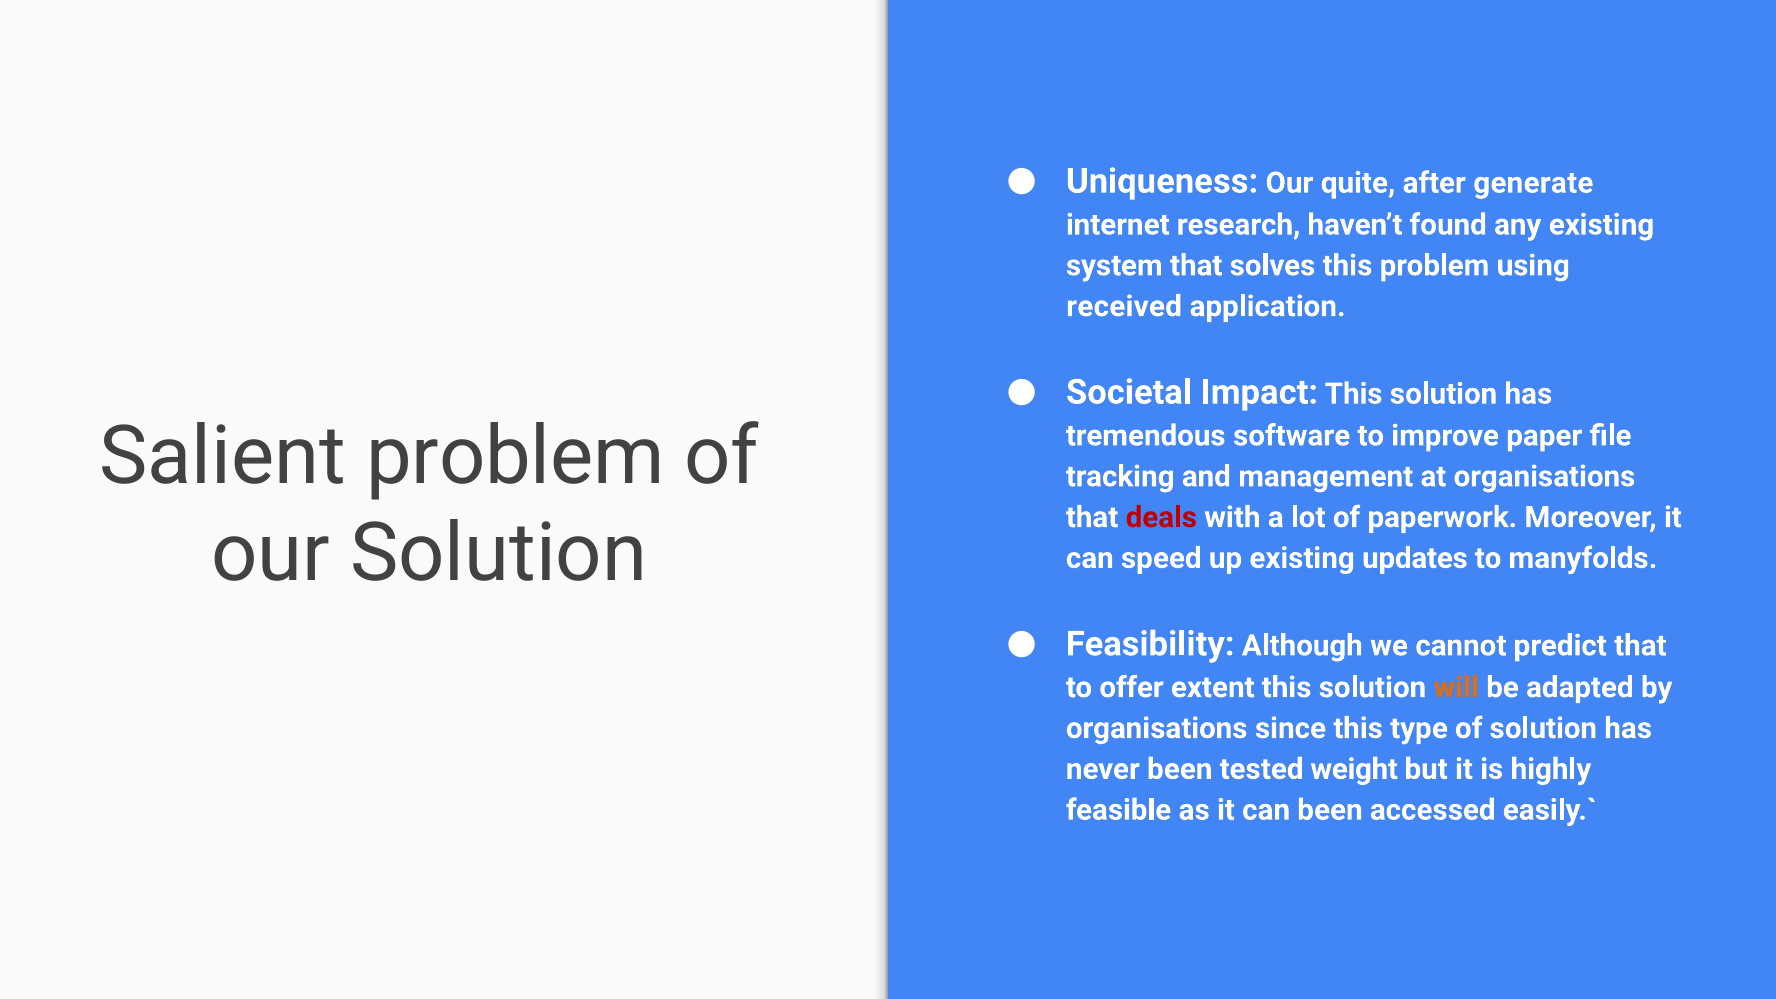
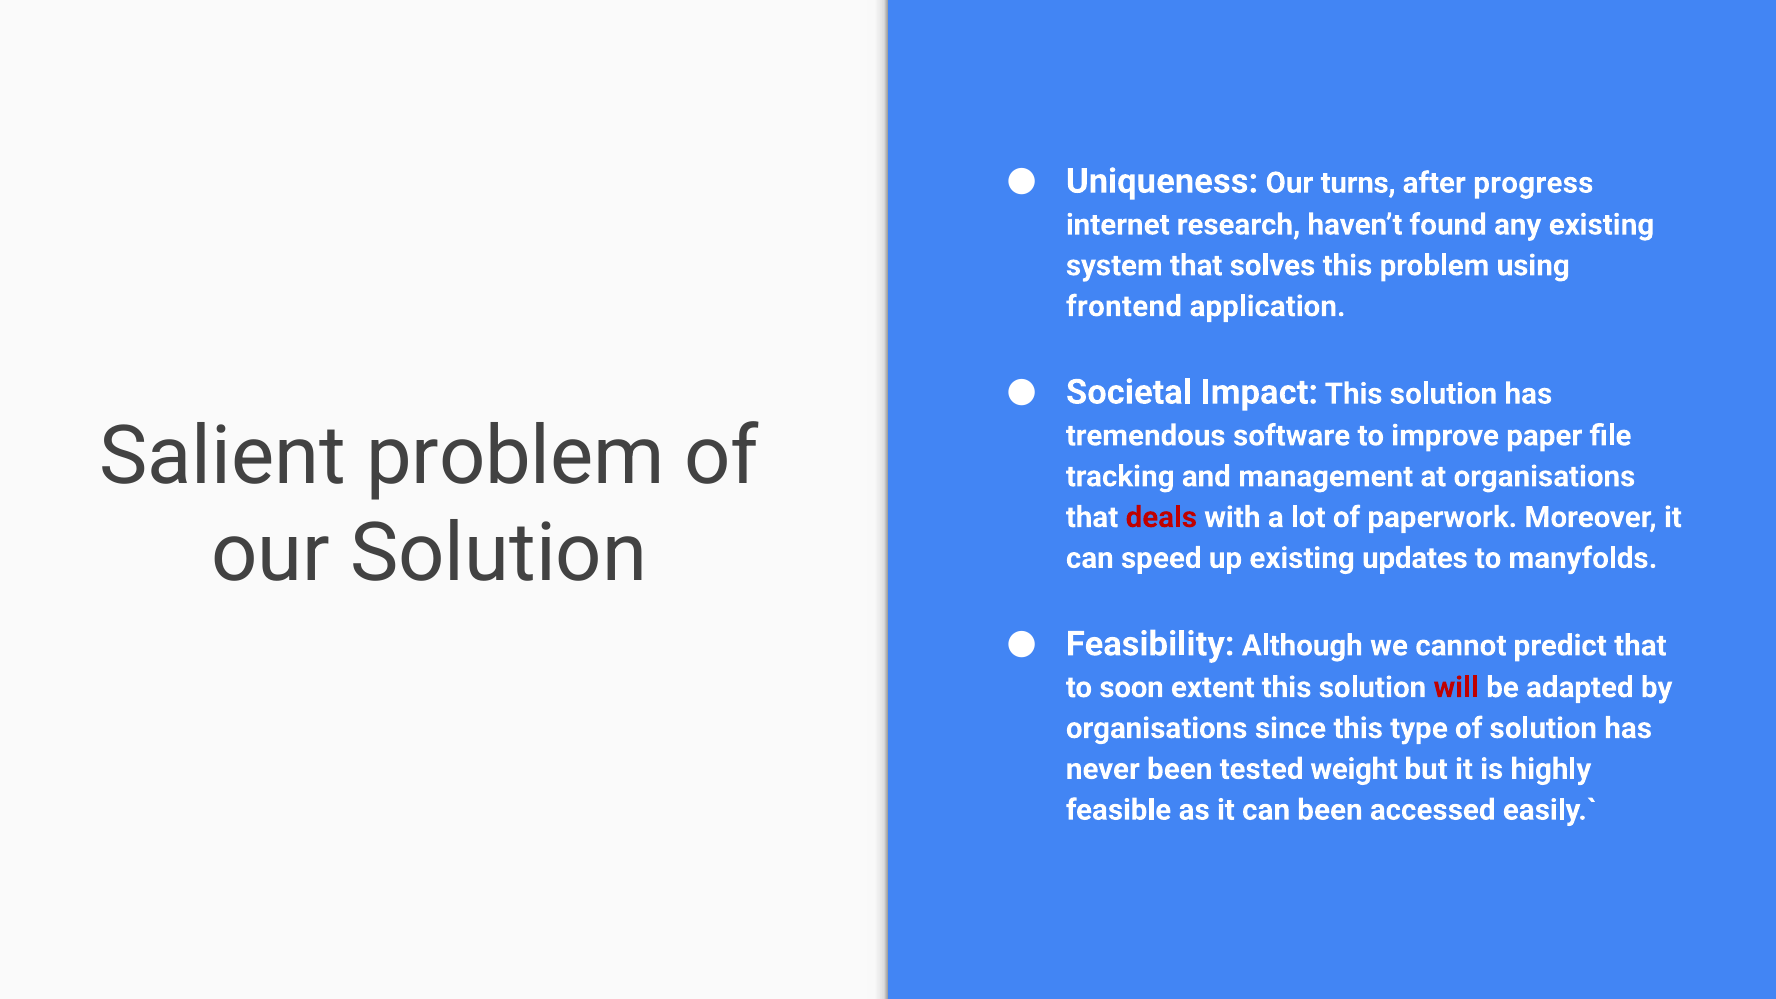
quite: quite -> turns (1358, 183)
generate: generate -> progress (1533, 183)
received: received -> frontend (1124, 306)
offer: offer -> soon (1132, 687)
will colour: orange -> red (1456, 687)
